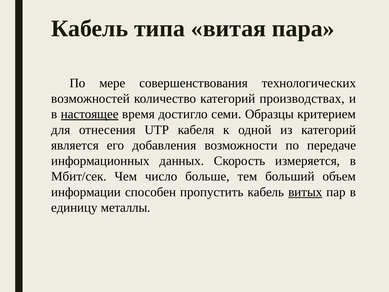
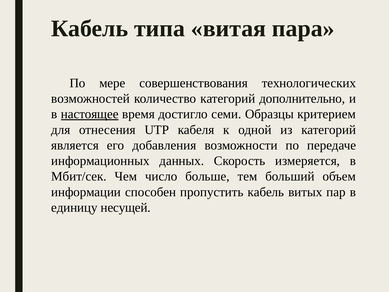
производствах: производствах -> дополнительно (302, 98)
витых underline: present -> none (305, 192)
металлы: металлы -> несущей (126, 207)
